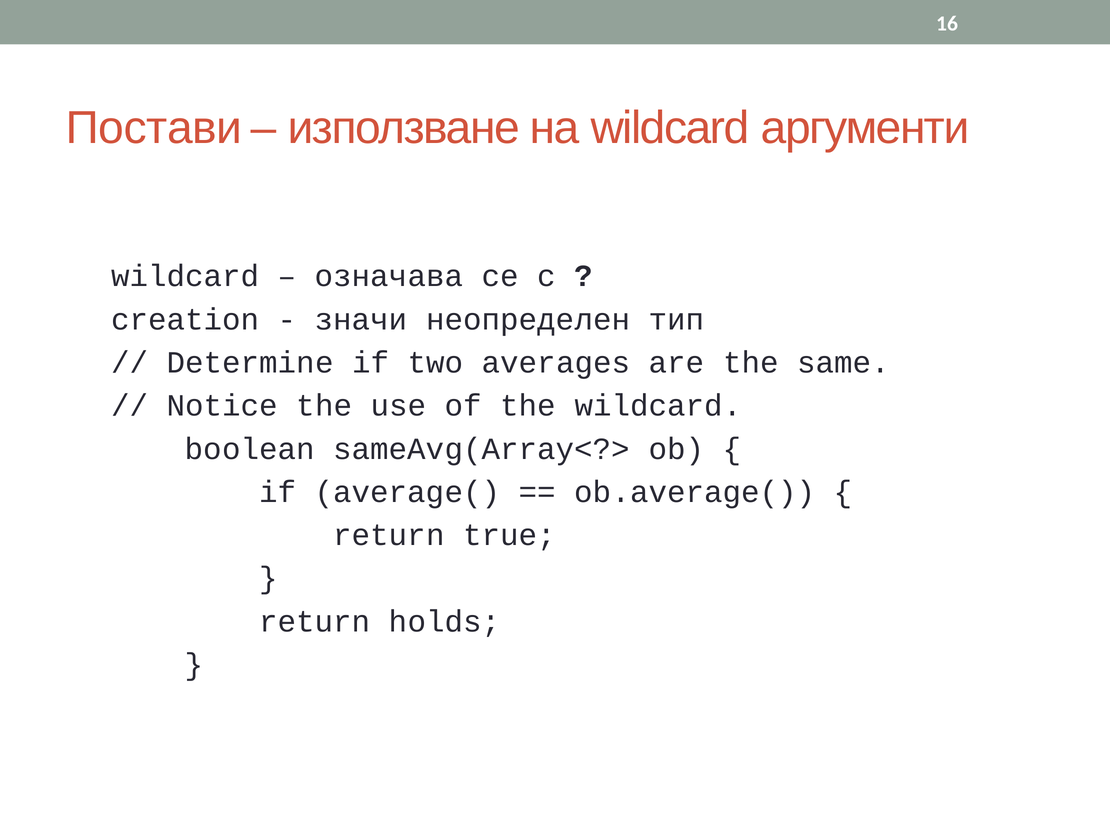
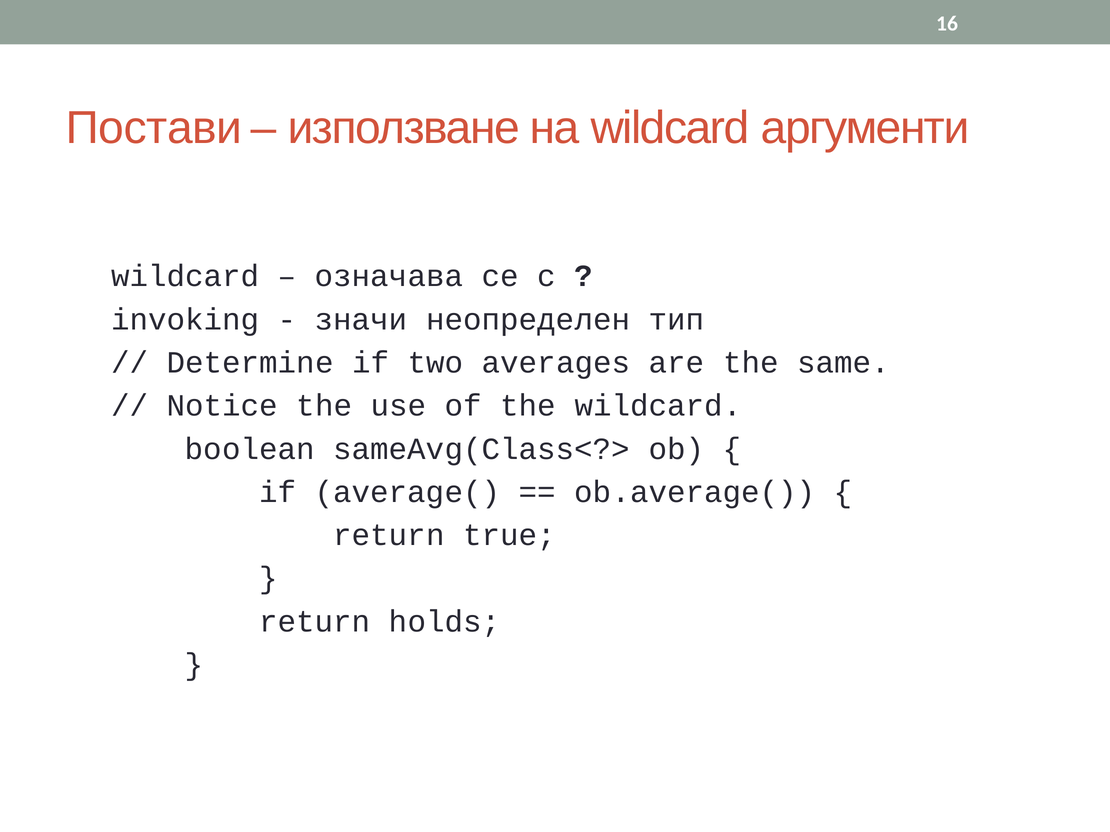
creation: creation -> invoking (185, 320)
sameAvg(Array<?>: sameAvg(Array<?> -> sameAvg(Class<?> (482, 449)
